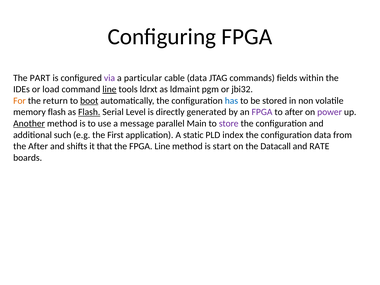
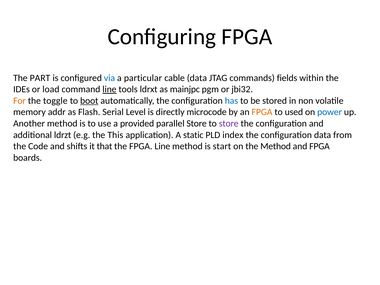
via colour: purple -> blue (109, 78)
ldmaint: ldmaint -> mainjpc (185, 89)
return: return -> toggle (55, 101)
memory flash: flash -> addr (57, 112)
Flash underline: present -> none (89, 112)
generated: generated -> microcode (207, 112)
FPGA colour: purple -> orange (262, 112)
to after: after -> used (294, 112)
power colour: purple -> blue (330, 112)
Another underline: present -> none (29, 123)
message: message -> provided (137, 123)
parallel Main: Main -> Store (197, 123)
such: such -> ldrzt (63, 135)
First: First -> This (115, 135)
the After: After -> Code (38, 146)
the Datacall: Datacall -> Method (276, 146)
and RATE: RATE -> FPGA (319, 146)
